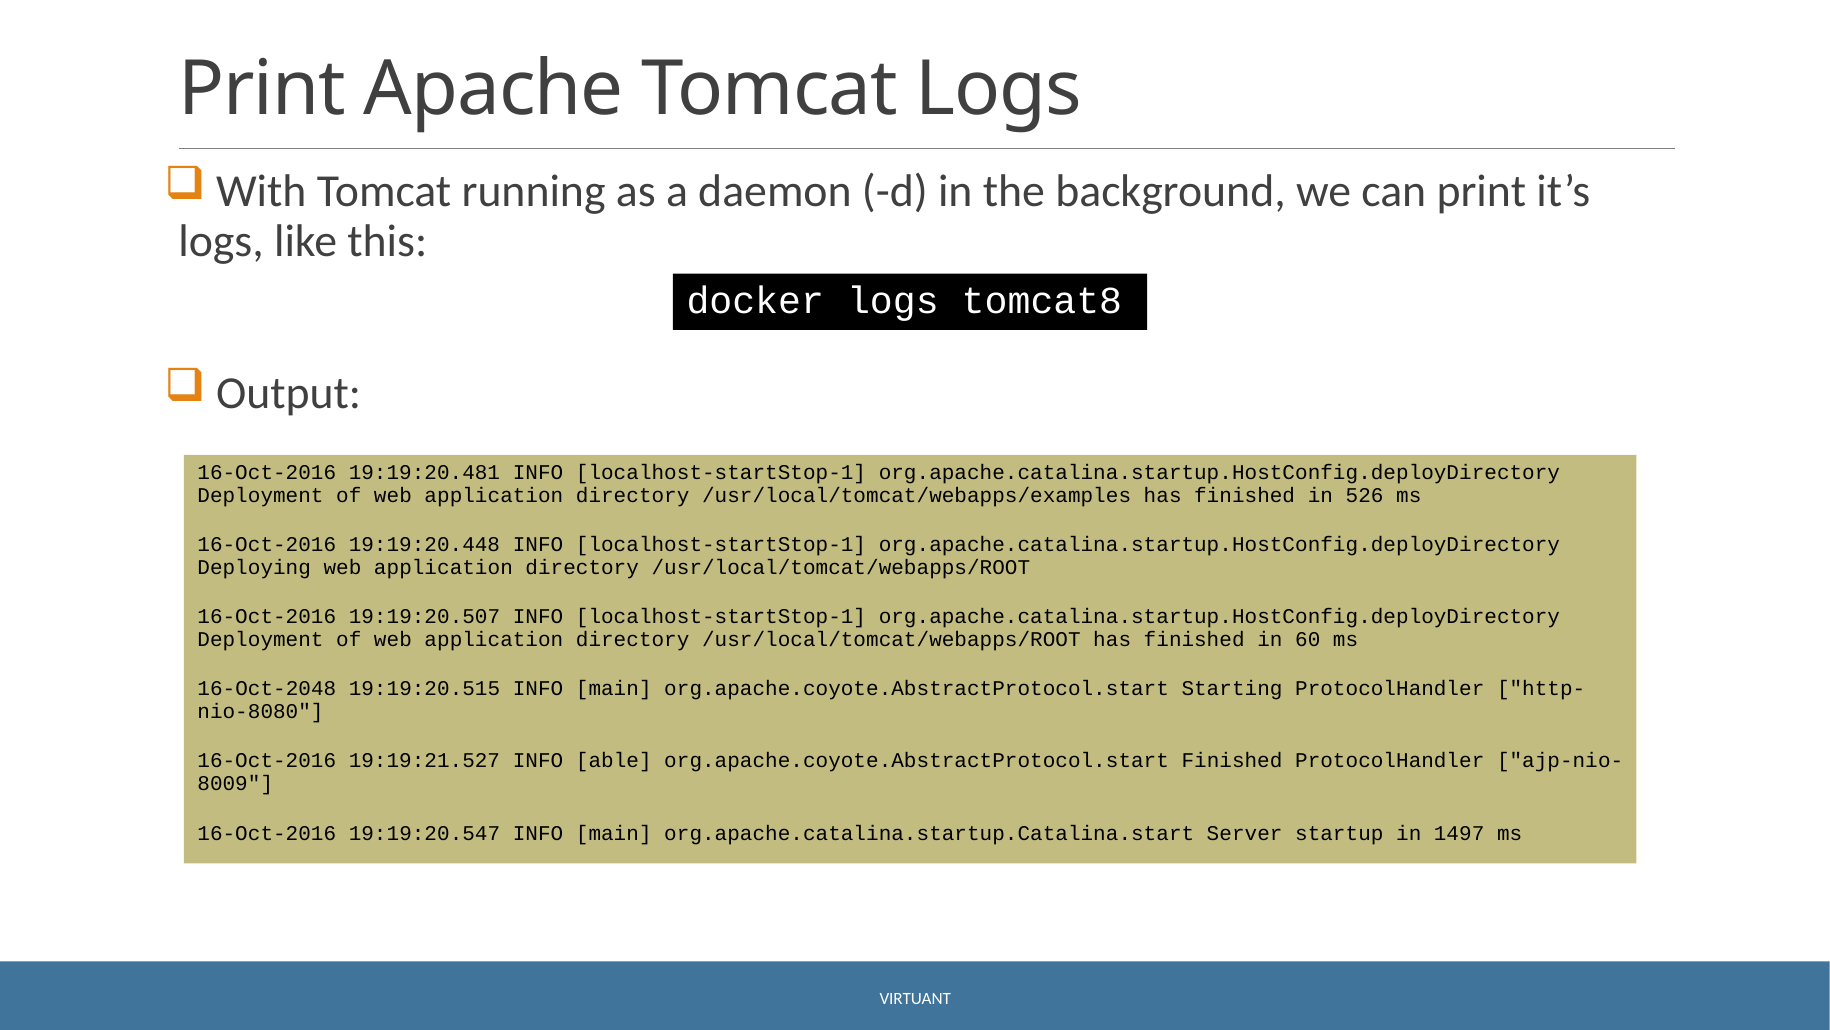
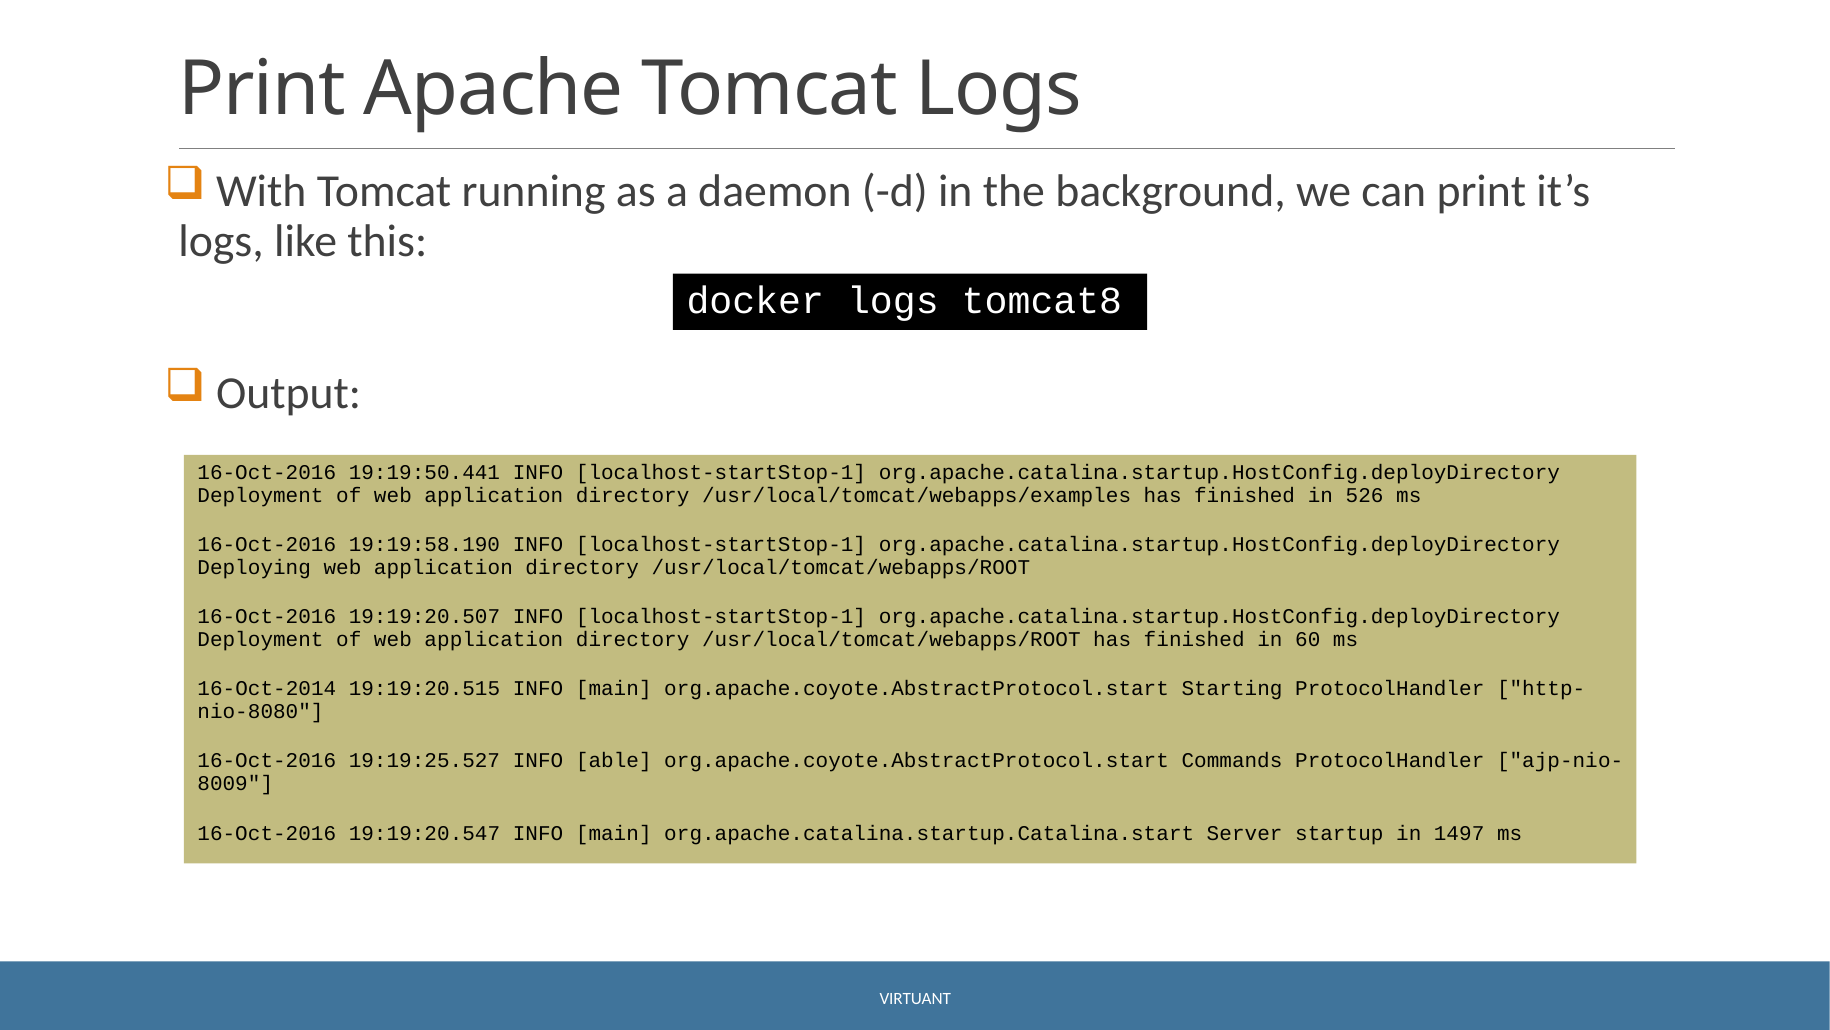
19:19:20.481: 19:19:20.481 -> 19:19:50.441 (424, 473)
19:19:20.448: 19:19:20.448 -> 19:19:58.190 (424, 545)
16-Oct-2048: 16-Oct-2048 -> 16-Oct-2014 (267, 689)
19:19:21.527: 19:19:21.527 -> 19:19:25.527 (424, 761)
org.apache.coyote.AbstractProtocol.start Finished: Finished -> Commands (1232, 761)
